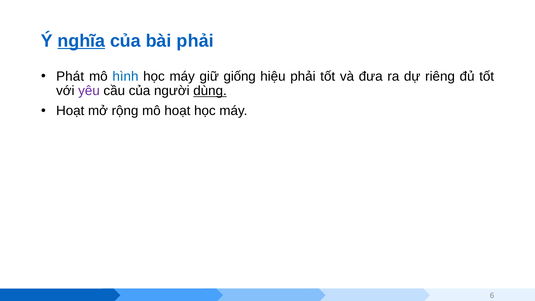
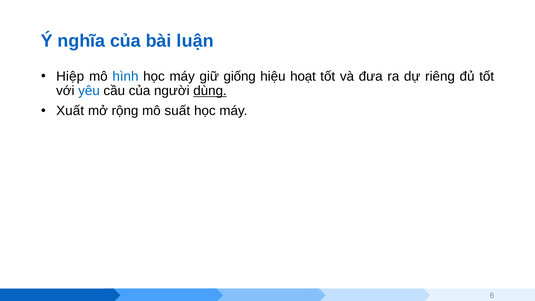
nghĩa underline: present -> none (81, 41)
bài phải: phải -> luận (195, 41)
Phát: Phát -> Hiệp (70, 76)
hiệu phải: phải -> hoạt (303, 76)
yêu colour: purple -> blue (89, 91)
Hoạt: Hoạt -> Xuất (70, 111)
mô hoạt: hoạt -> suất (177, 111)
